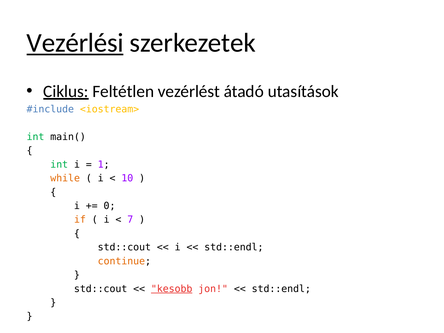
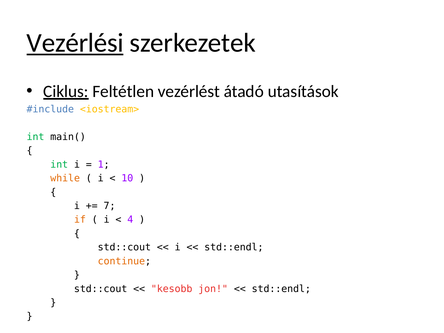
0: 0 -> 7 (110, 206)
7: 7 -> 4 (130, 220)
kesobb underline: present -> none (172, 289)
